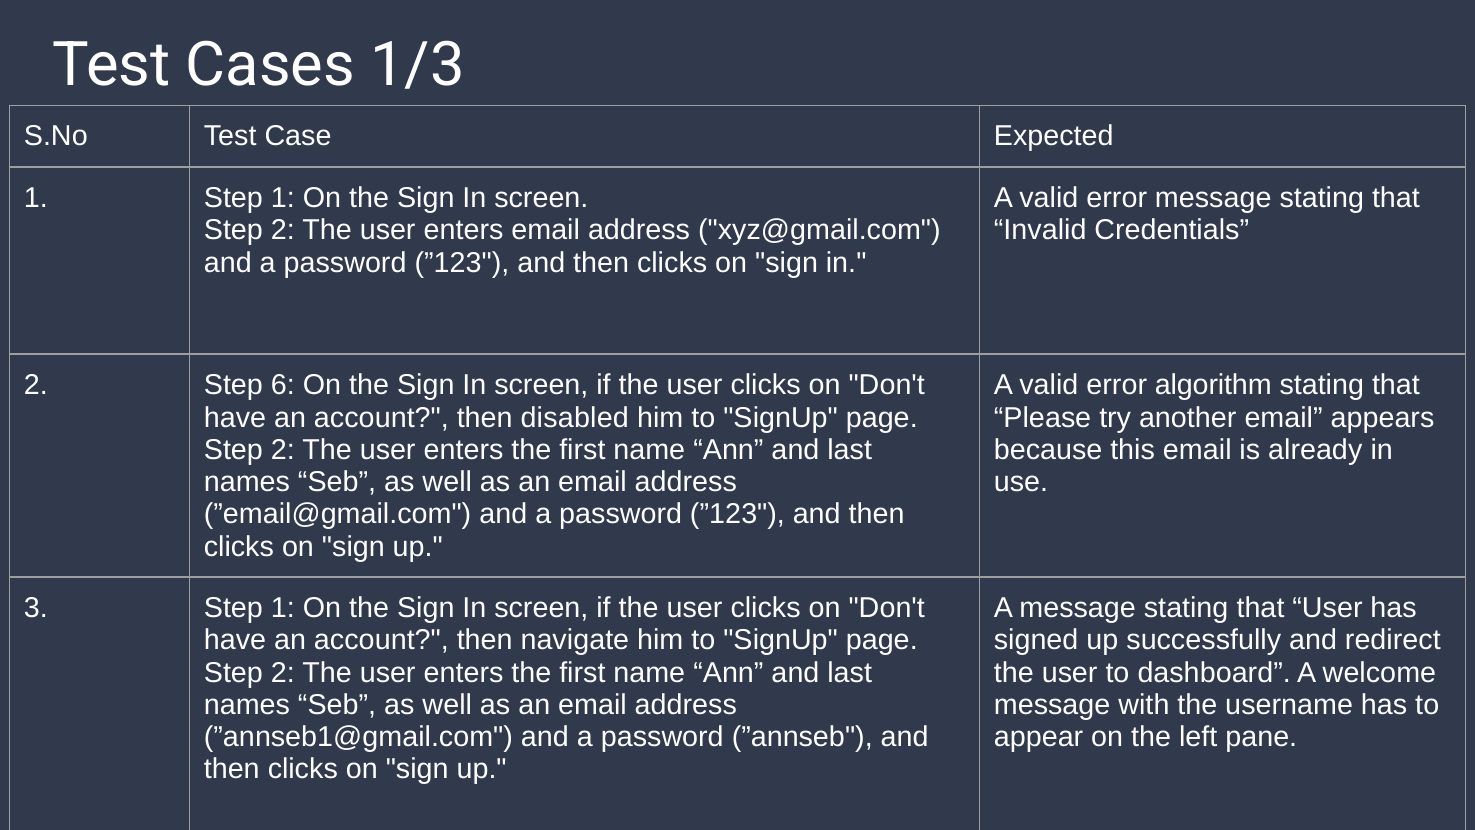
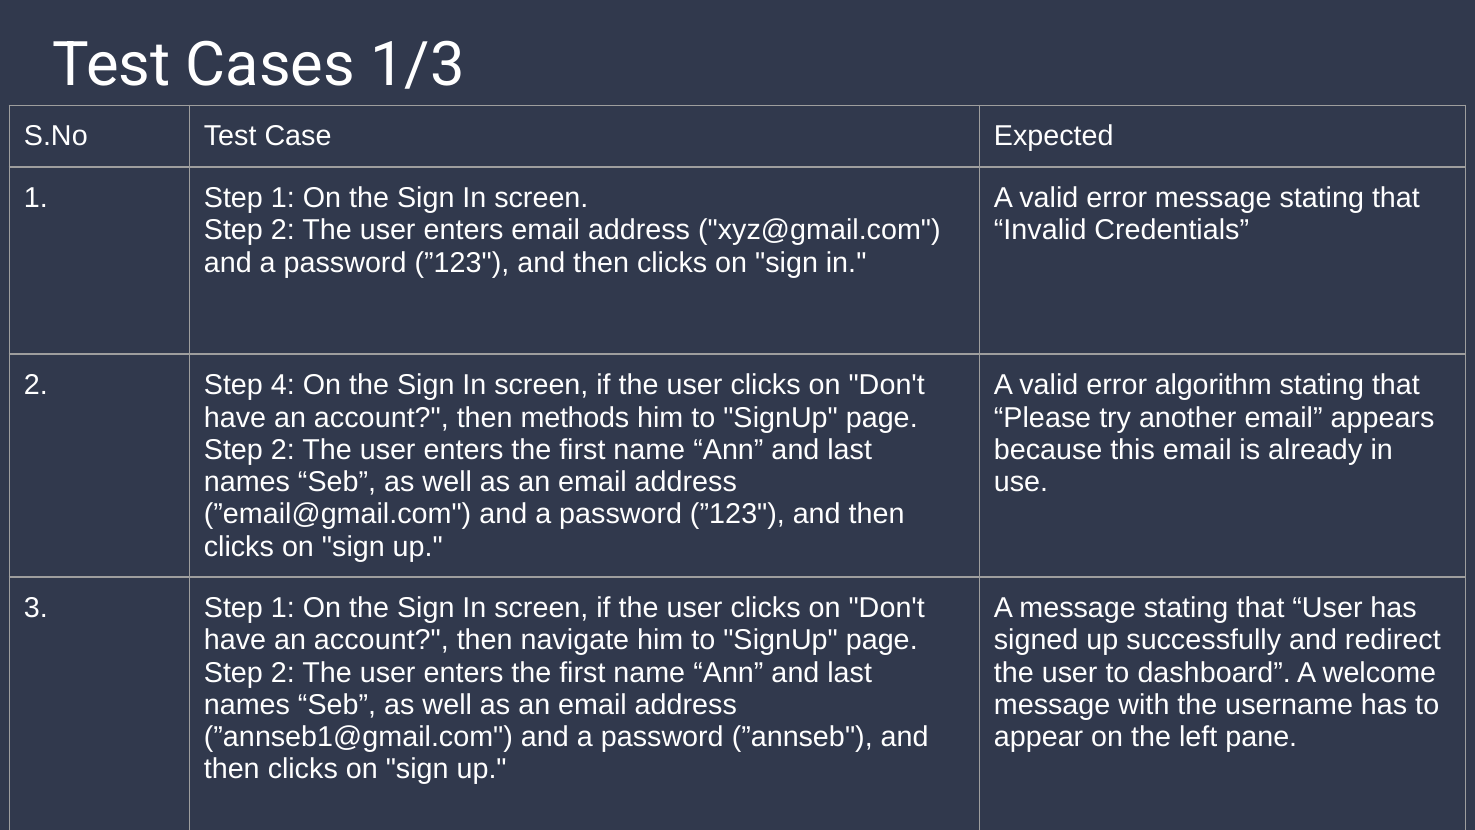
6: 6 -> 4 (283, 385)
disabled: disabled -> methods (575, 417)
